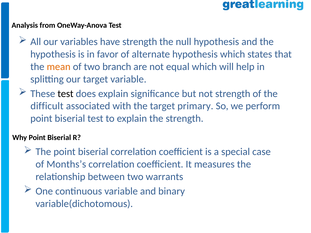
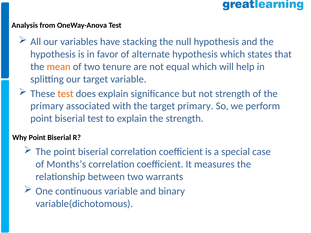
have strength: strength -> stacking (140, 42)
branch: branch -> tenure (117, 67)
test colour: black -> orange (66, 94)
difficult: difficult -> primary (47, 106)
